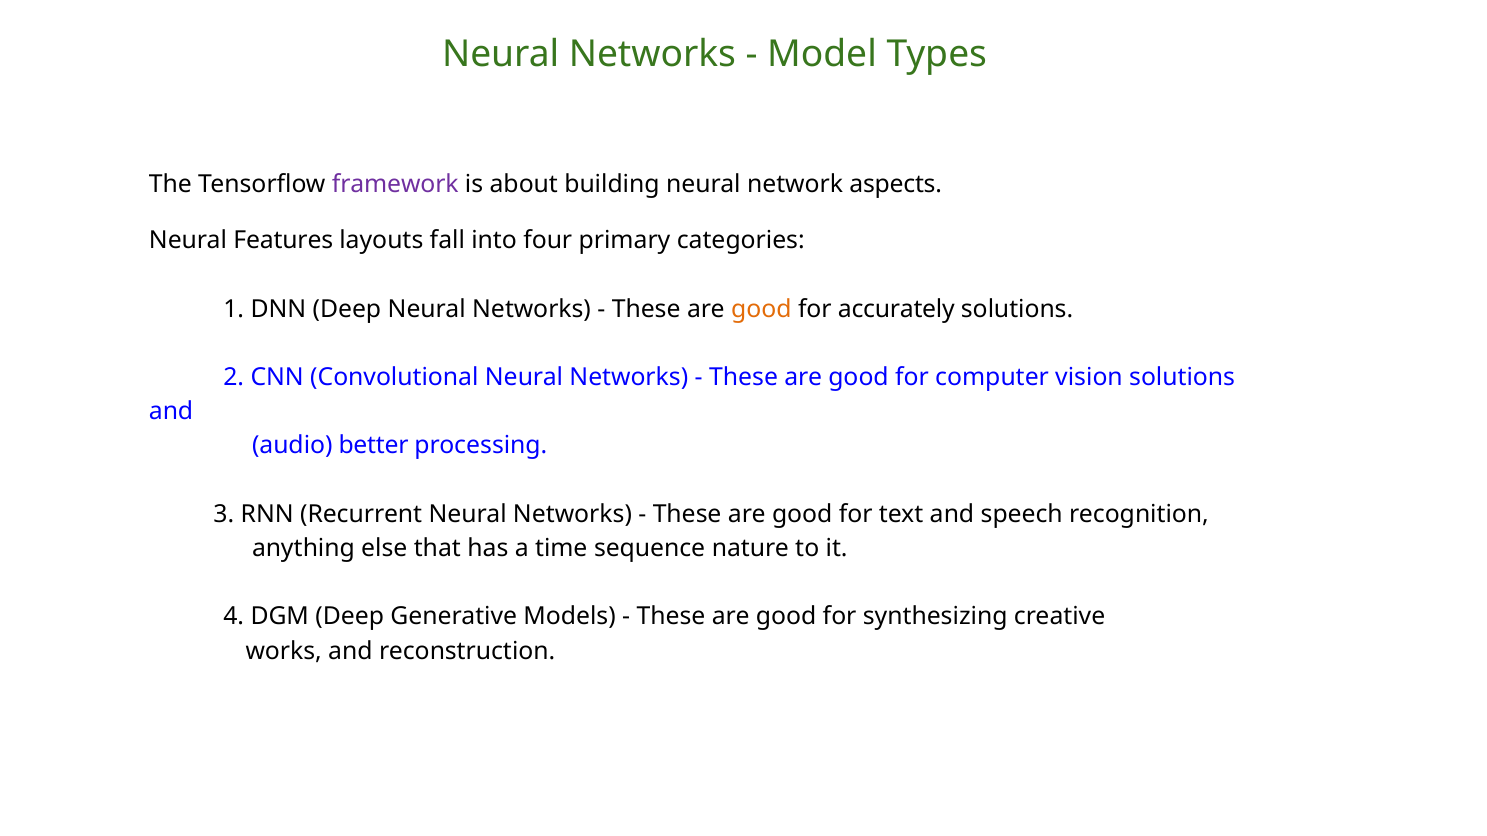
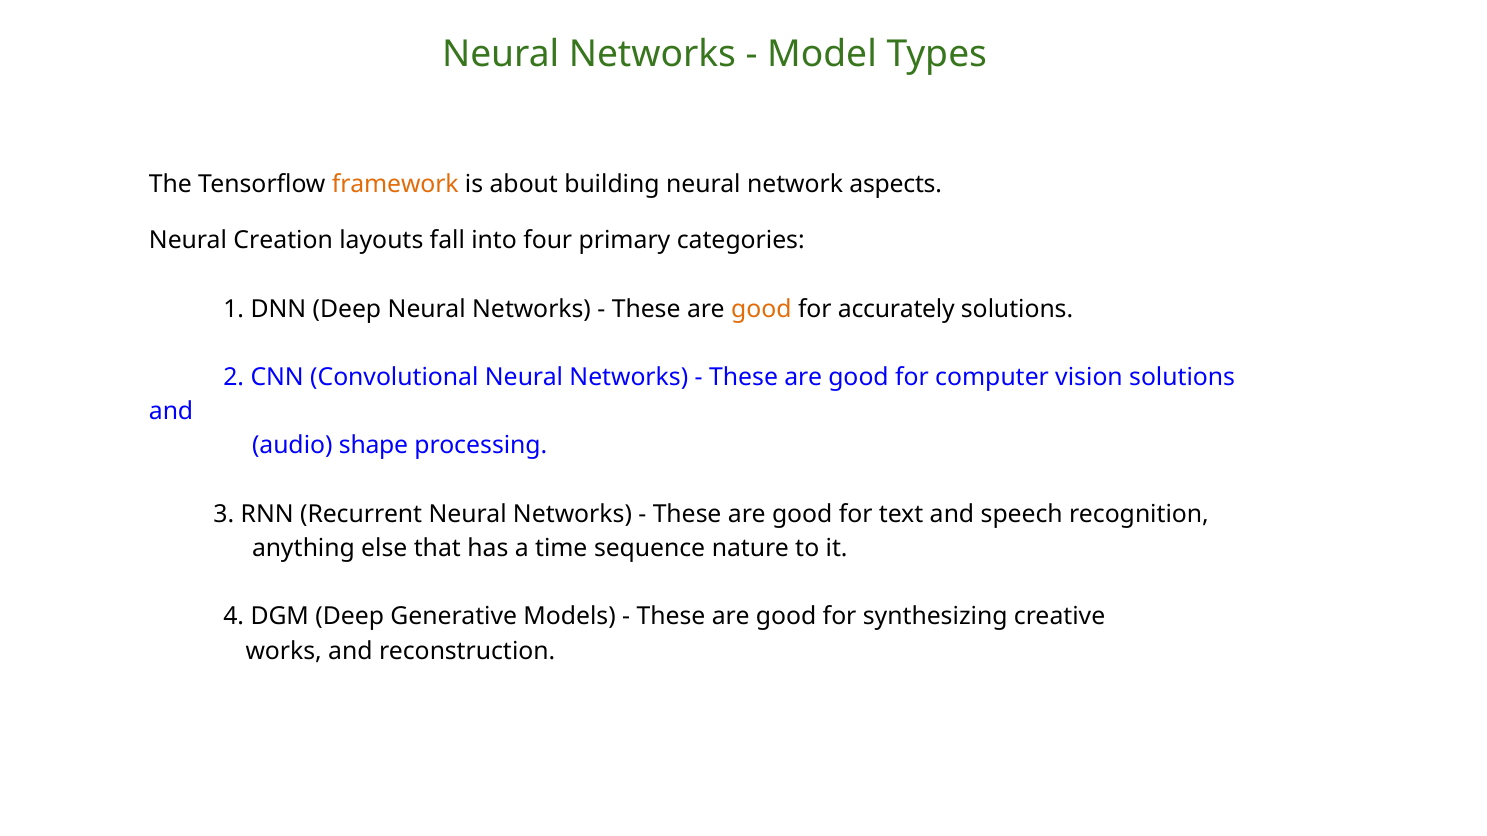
framework colour: purple -> orange (395, 184)
Features: Features -> Creation (283, 241)
better: better -> shape (374, 446)
